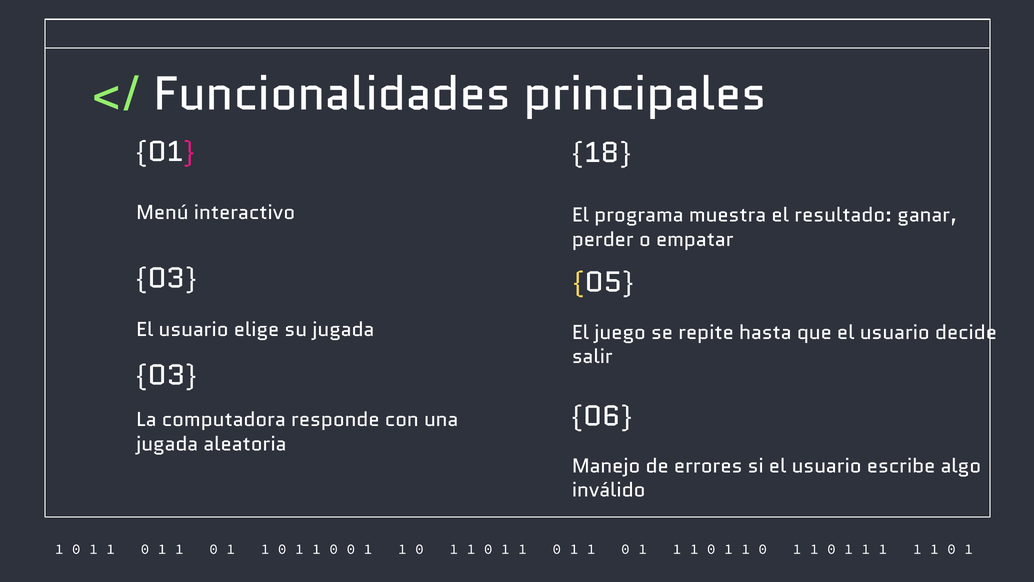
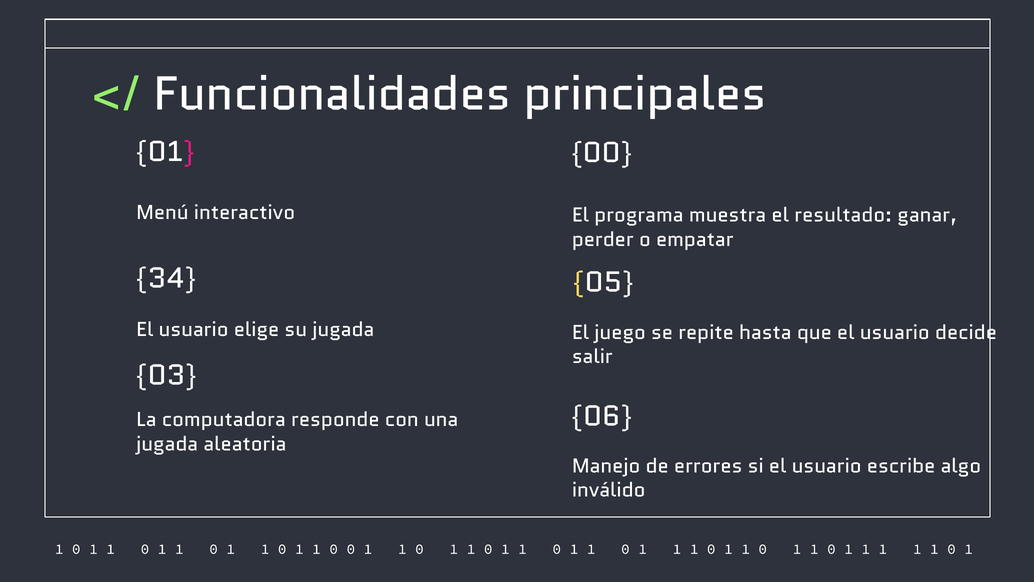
18: 18 -> 00 (602, 153)
03: 03 -> 34 (166, 278)
